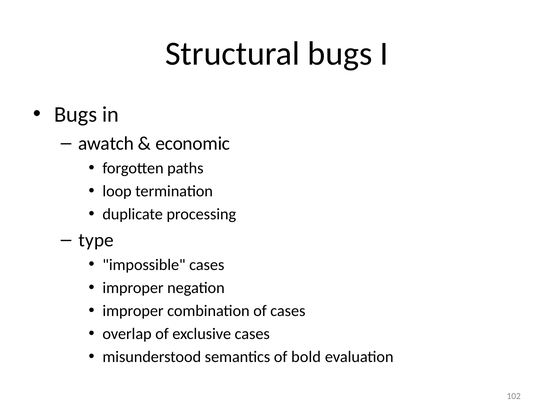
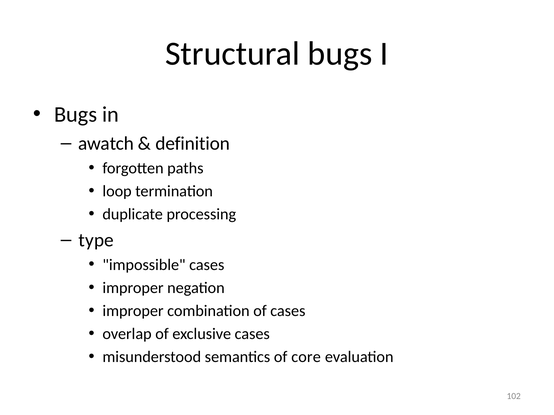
economic: economic -> definition (193, 144)
bold: bold -> core (306, 357)
